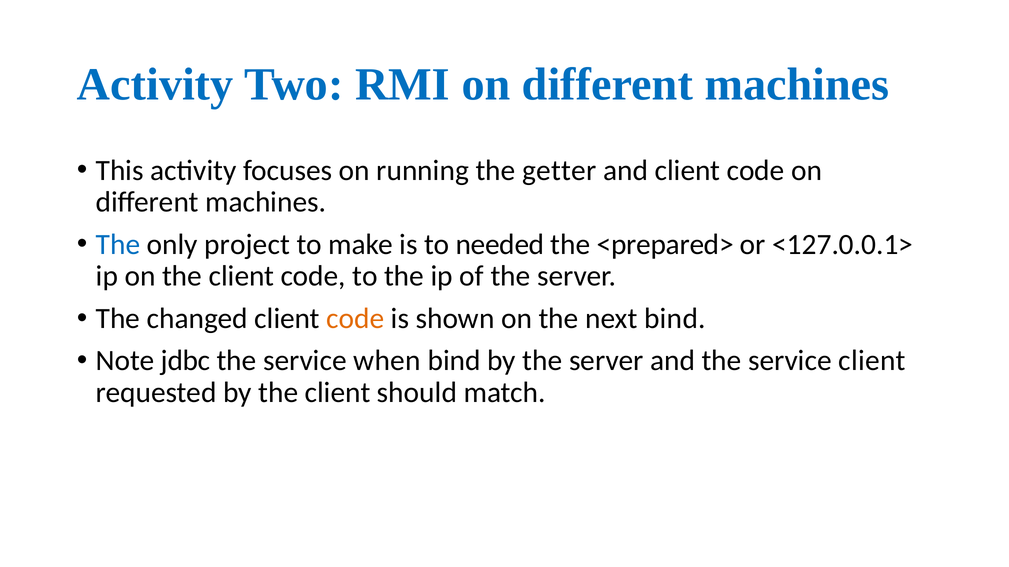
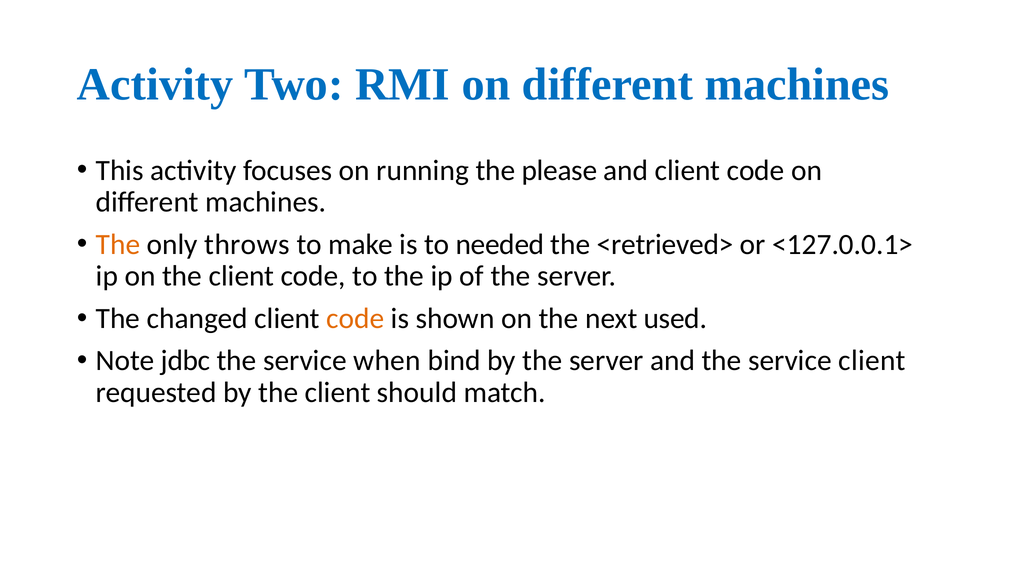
getter: getter -> please (559, 171)
The colour: blue -> orange (118, 245)
project: project -> throws (247, 245)
<prepared>: <prepared> -> <retrieved> (665, 245)
next bind: bind -> used (675, 319)
